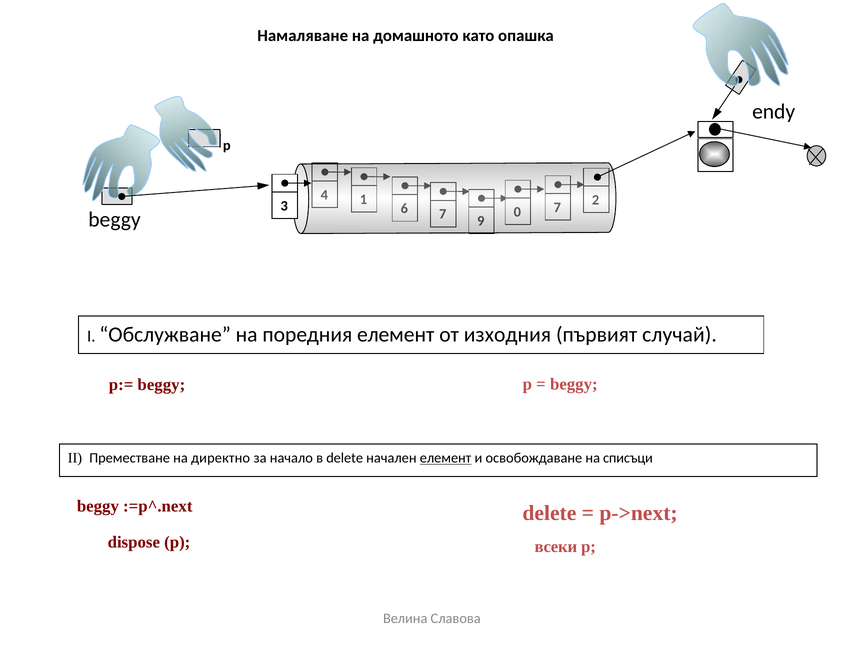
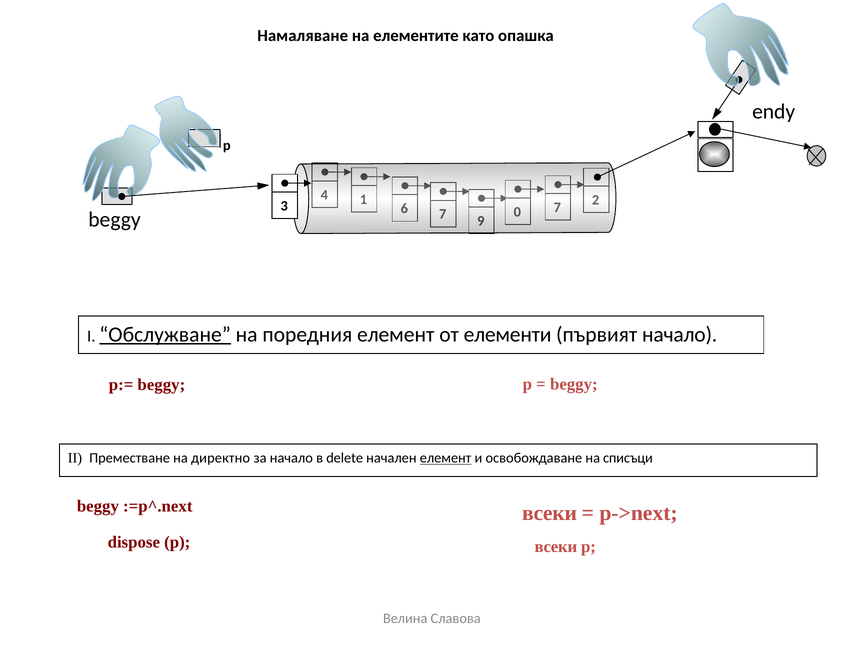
домашното: домашното -> елементите (416, 36)
Обслужване underline: none -> present (165, 335)
изходния: изходния -> елементи (508, 335)
първият случай: случай -> начало (680, 335)
delete: delete -> всеки (550, 513)
